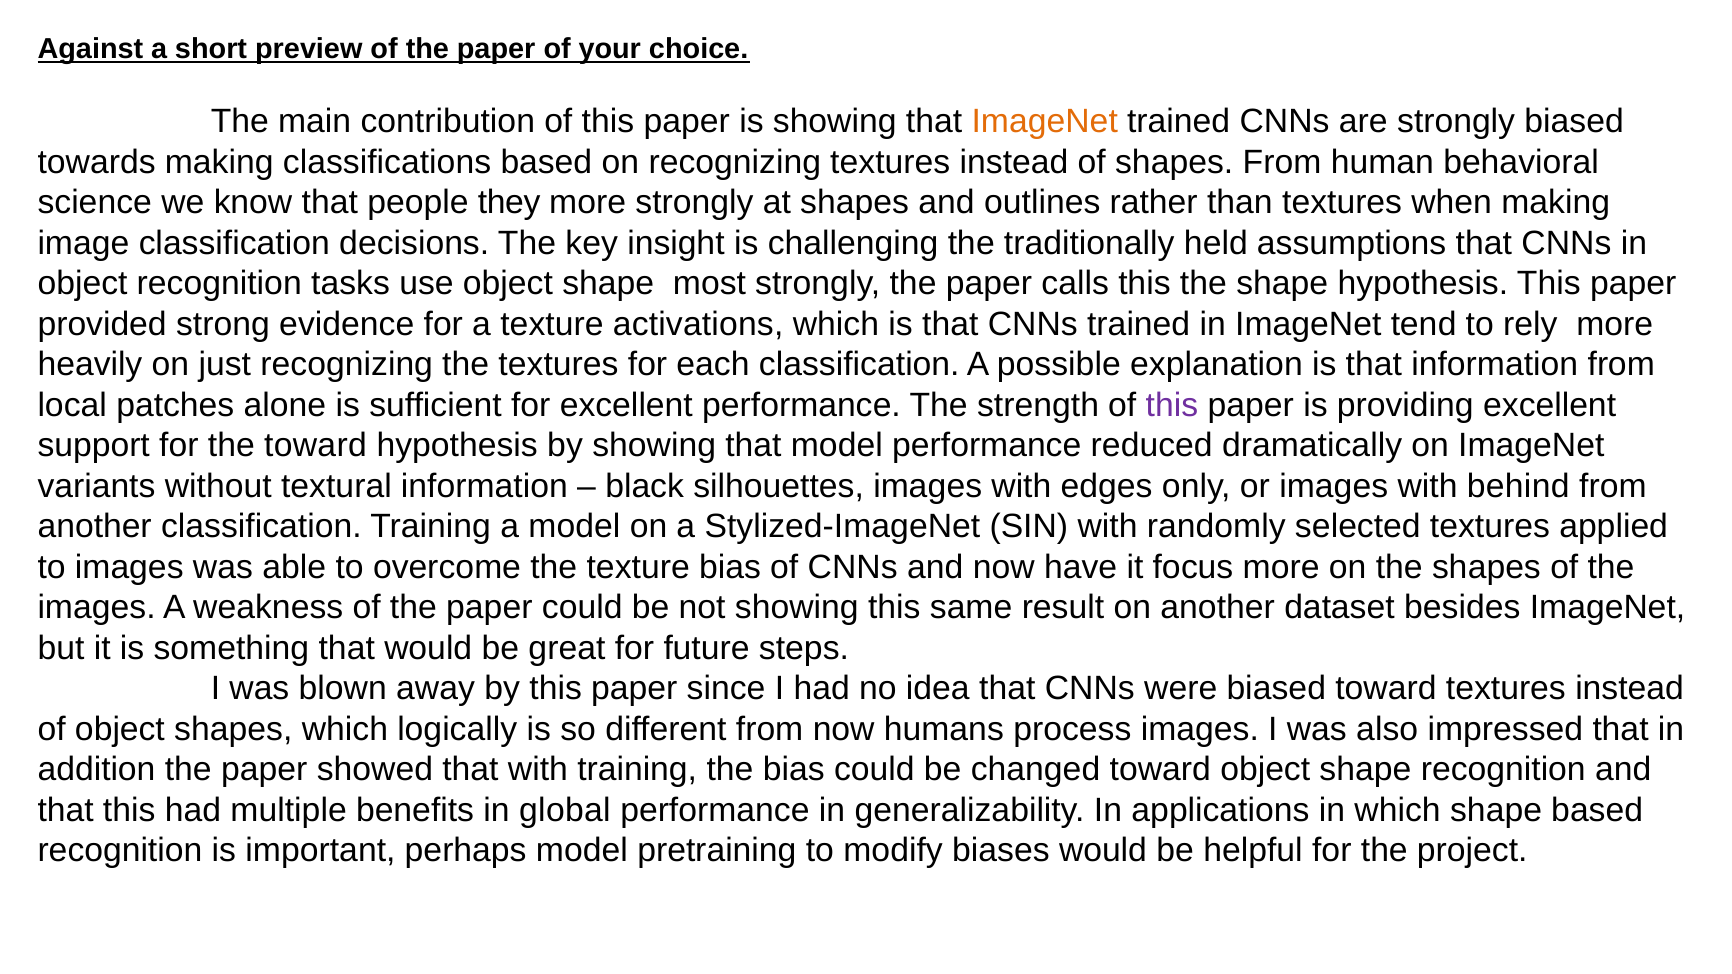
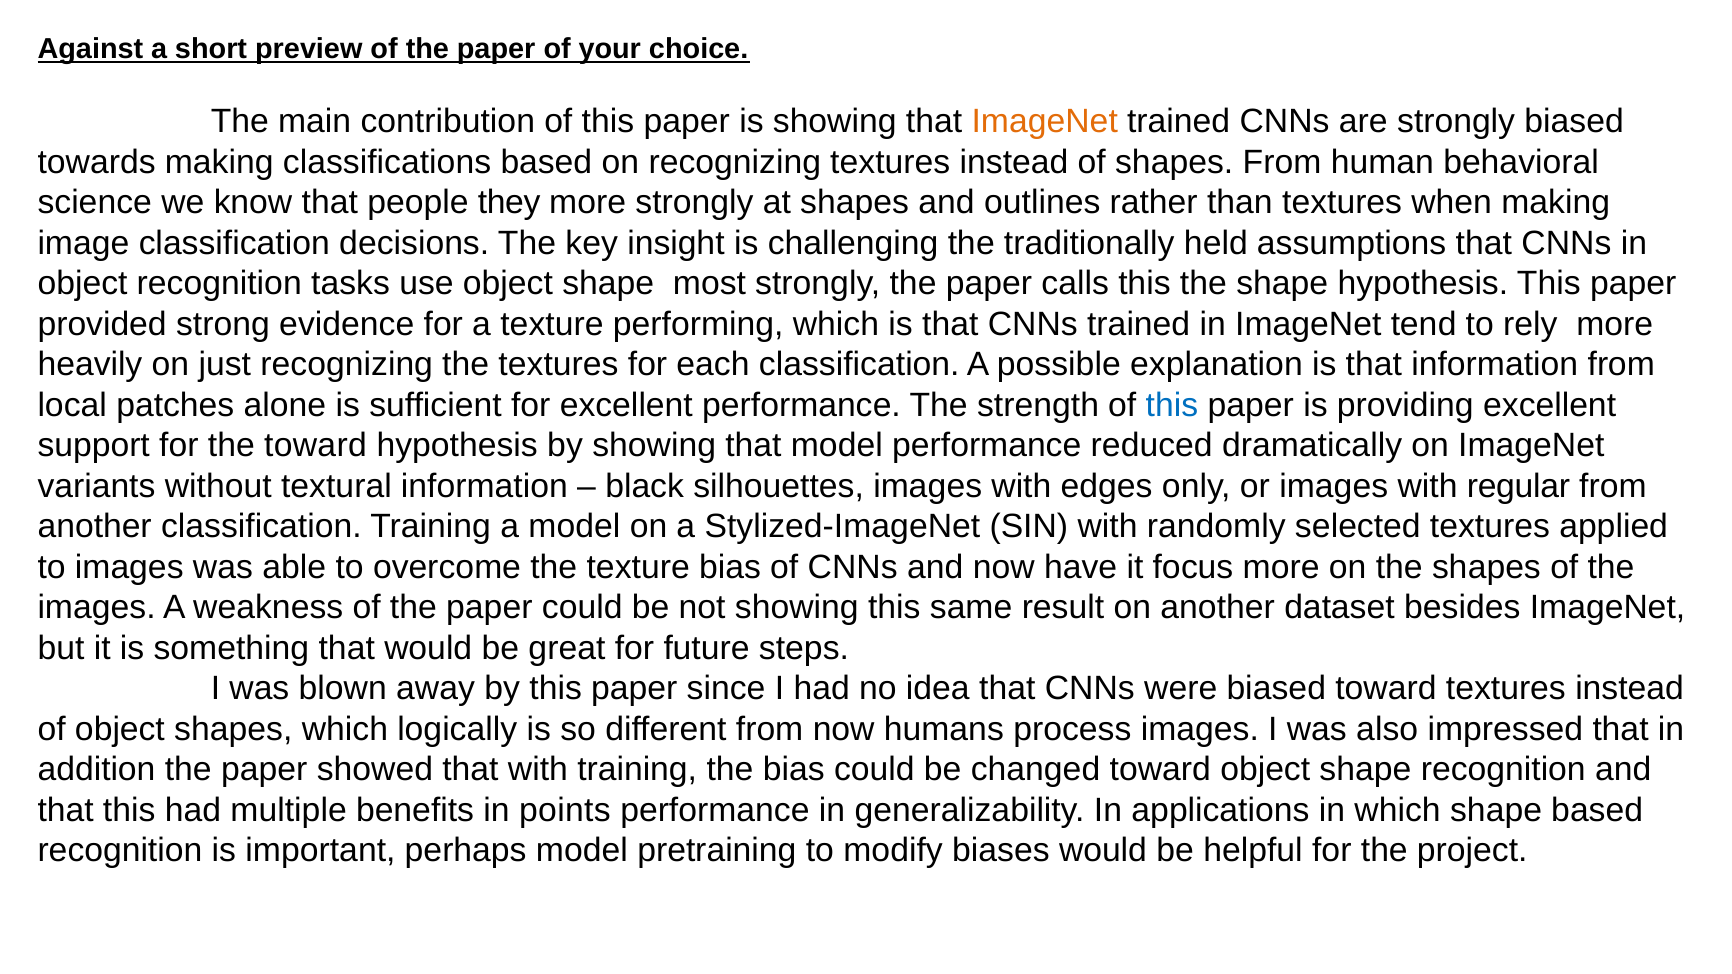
activations: activations -> performing (698, 324)
this colour: purple -> blue (1172, 405)
behind: behind -> regular (1518, 486)
global: global -> points (565, 810)
